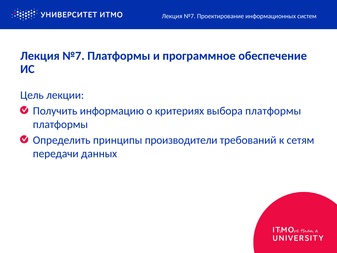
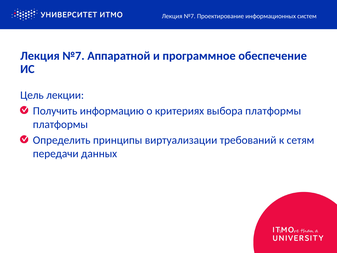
№7 Платформы: Платформы -> Аппаратной (119, 56)
производители: производители -> виртуализации (181, 140)
